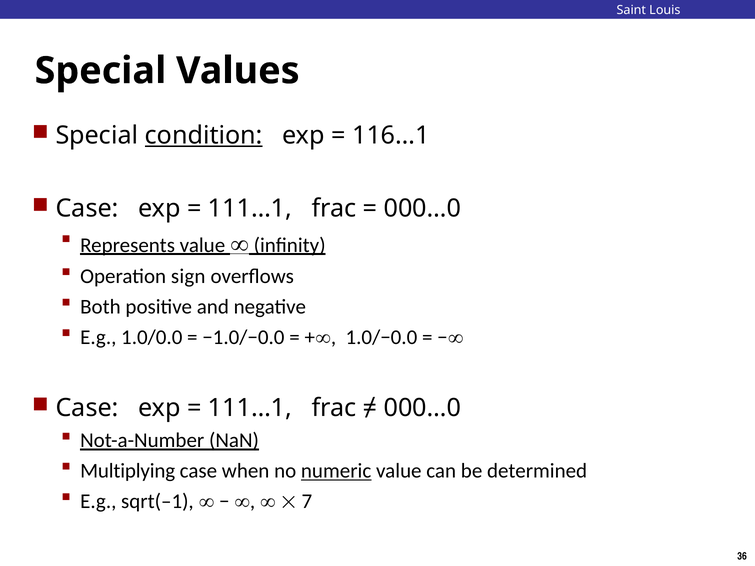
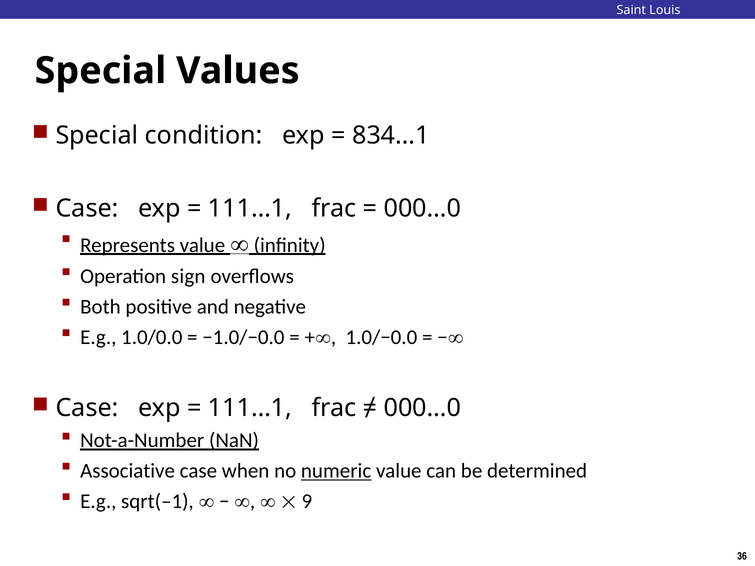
condition underline: present -> none (204, 135)
116…1: 116…1 -> 834…1 (391, 135)
Multiplying: Multiplying -> Associative (128, 471)
7: 7 -> 9 (307, 501)
